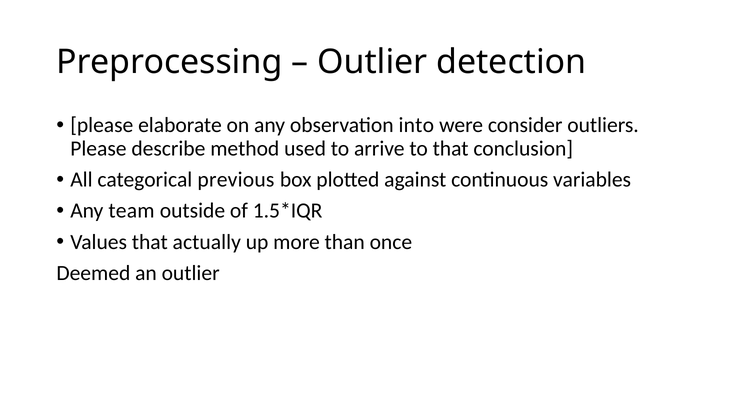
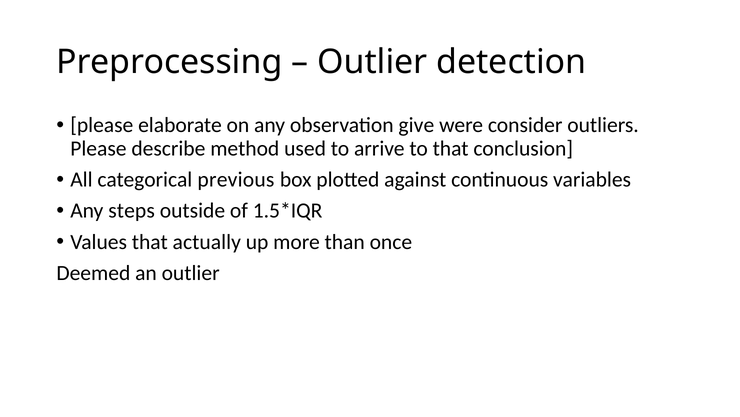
into: into -> give (416, 125)
team: team -> steps (132, 210)
